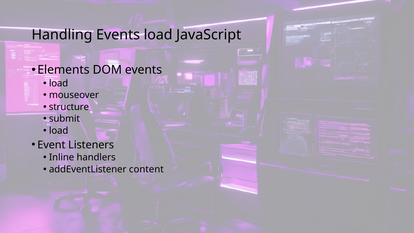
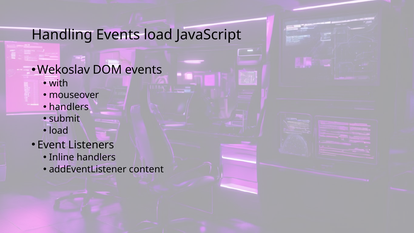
Elements: Elements -> Wekoslav (64, 70)
load: load -> with (59, 83)
structure: structure -> handlers (69, 107)
